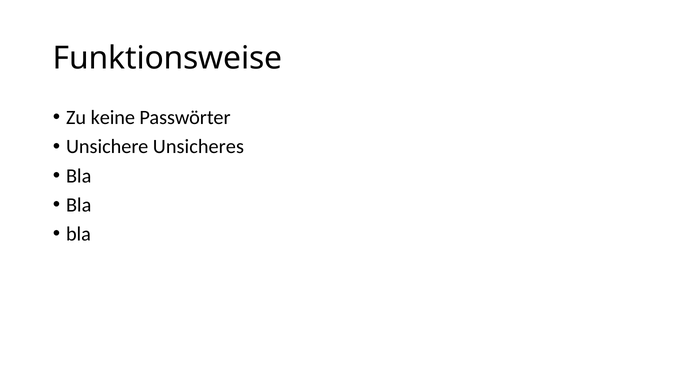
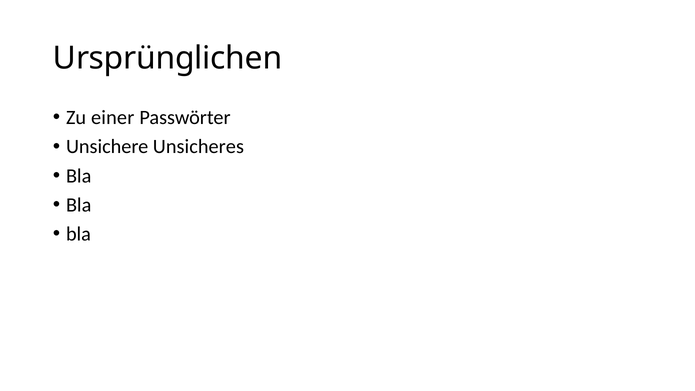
Funktionsweise: Funktionsweise -> Ursprünglichen (168, 58)
keine: keine -> einer (113, 118)
